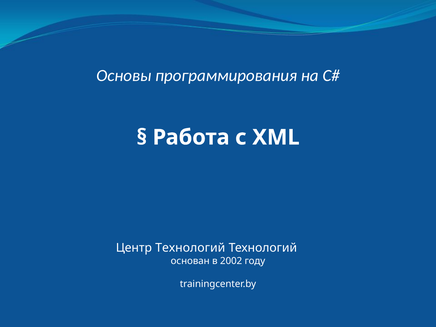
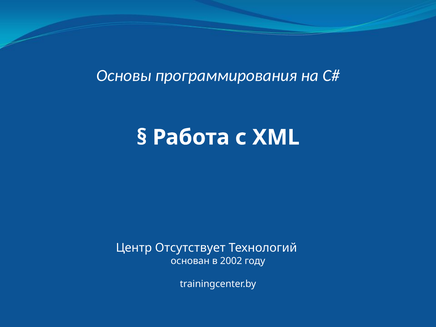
Центр Технологий: Технологий -> Отсутствует (190, 248)
